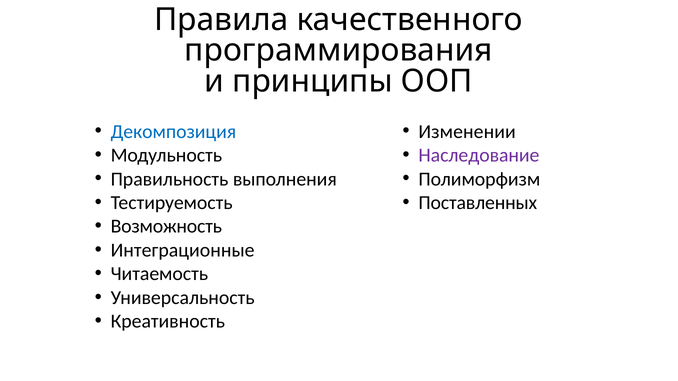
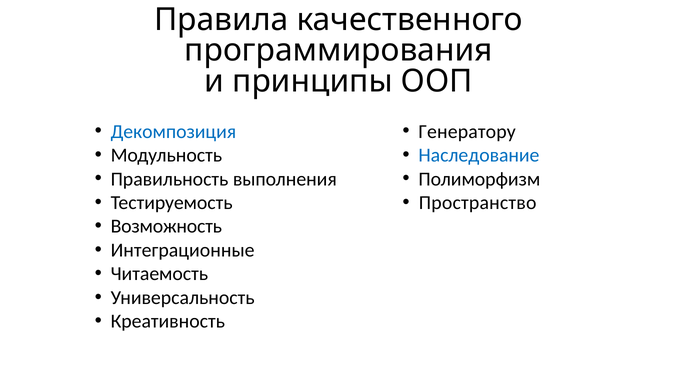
Изменении: Изменении -> Генератору (467, 132)
Наследование colour: purple -> blue (479, 155)
Поставленных: Поставленных -> Пространство (478, 203)
